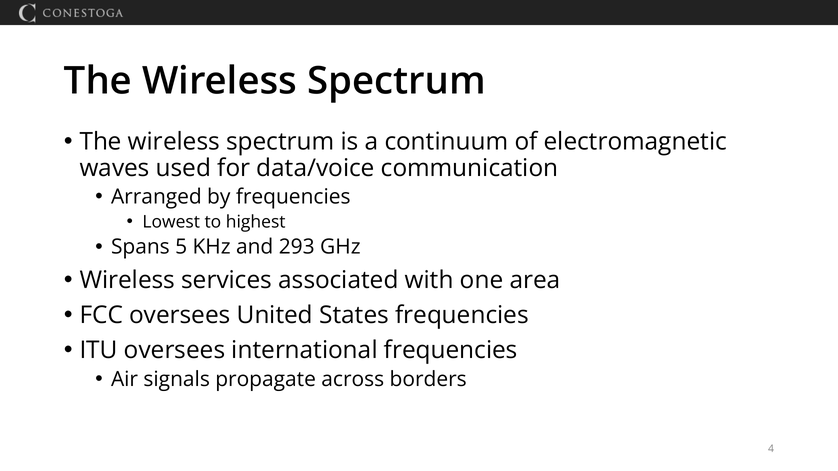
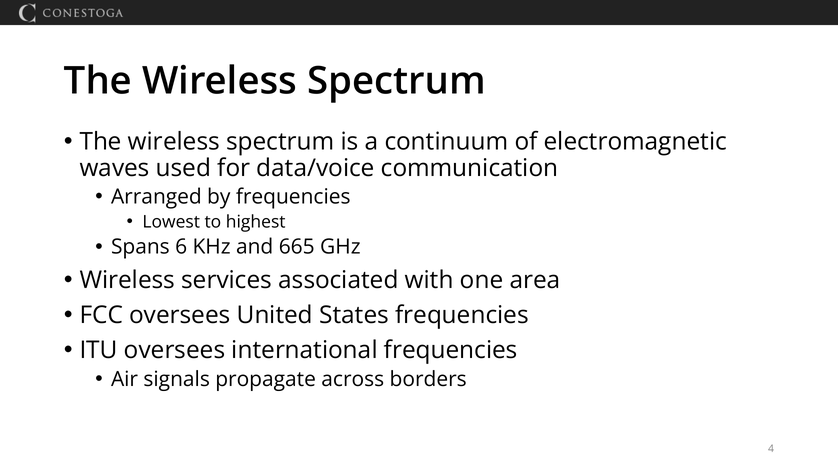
5: 5 -> 6 (181, 247)
293: 293 -> 665 (297, 247)
